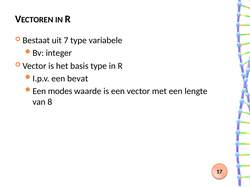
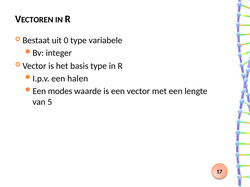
7: 7 -> 0 (66, 40)
bevat: bevat -> halen (78, 79)
8: 8 -> 5 (50, 102)
